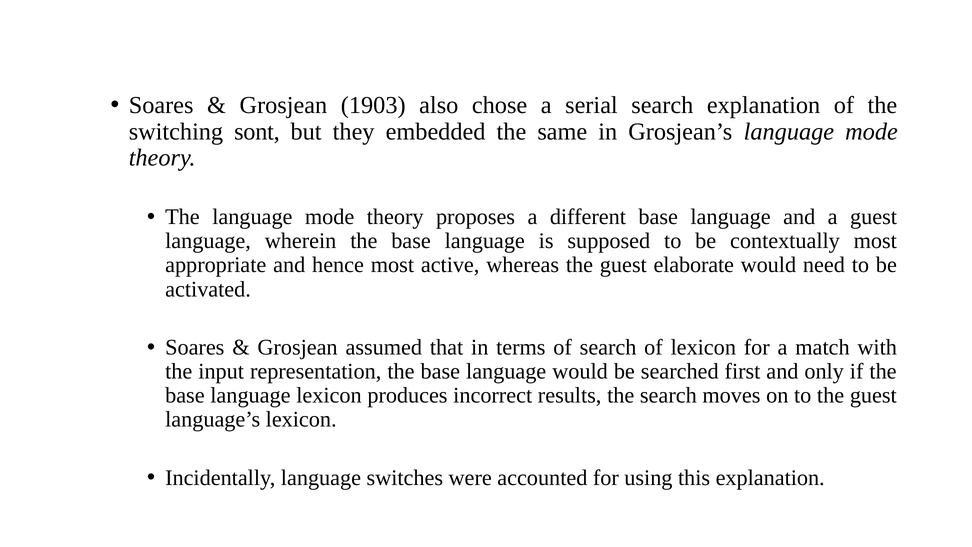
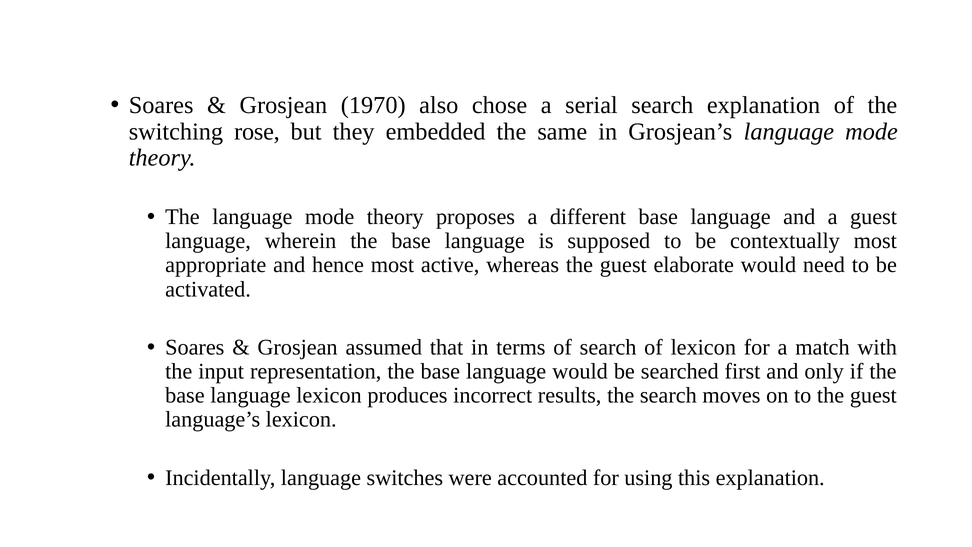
1903: 1903 -> 1970 (373, 105)
sont: sont -> rose (257, 131)
